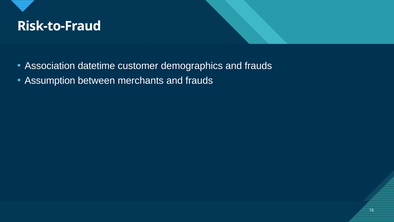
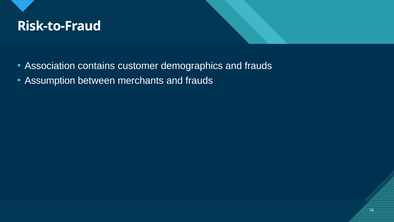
datetime: datetime -> contains (96, 66)
